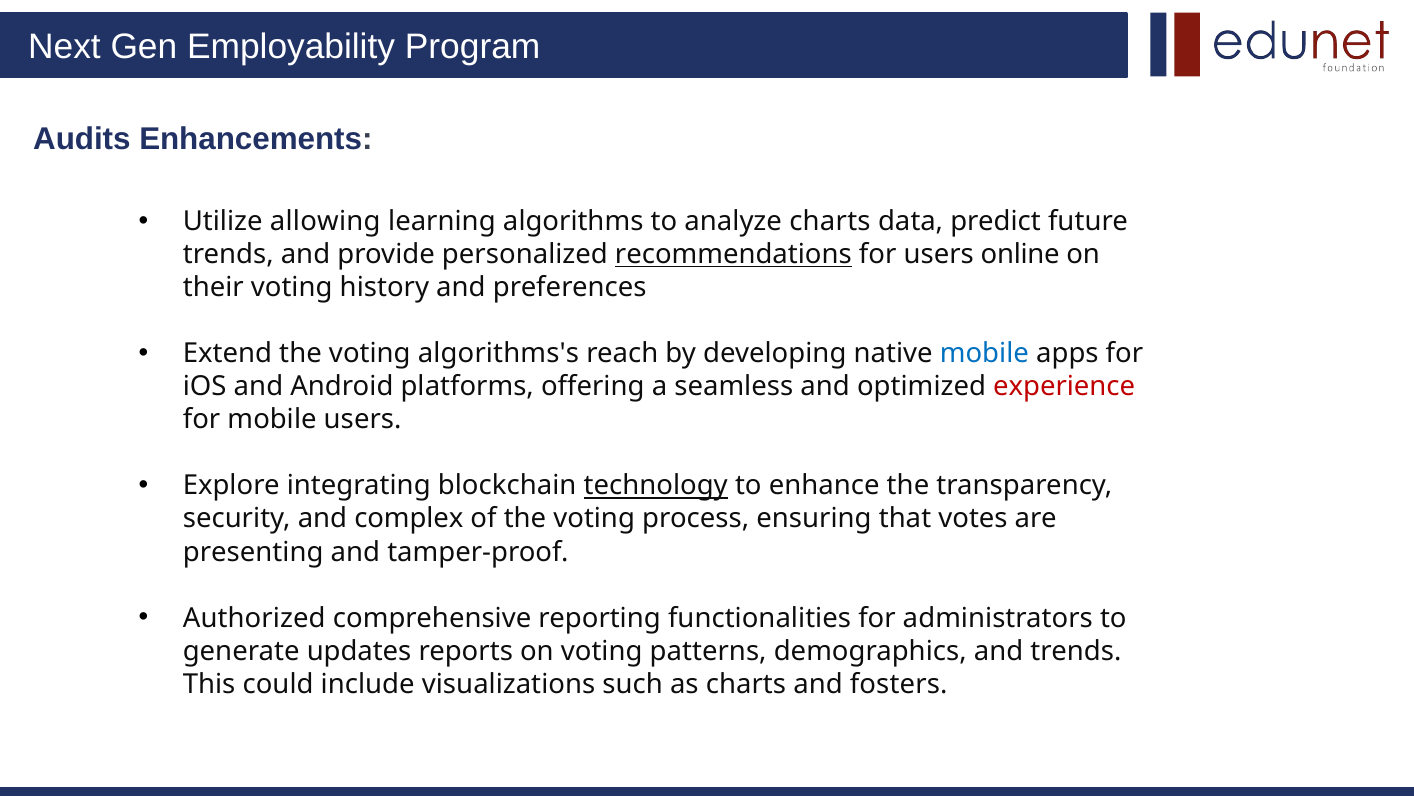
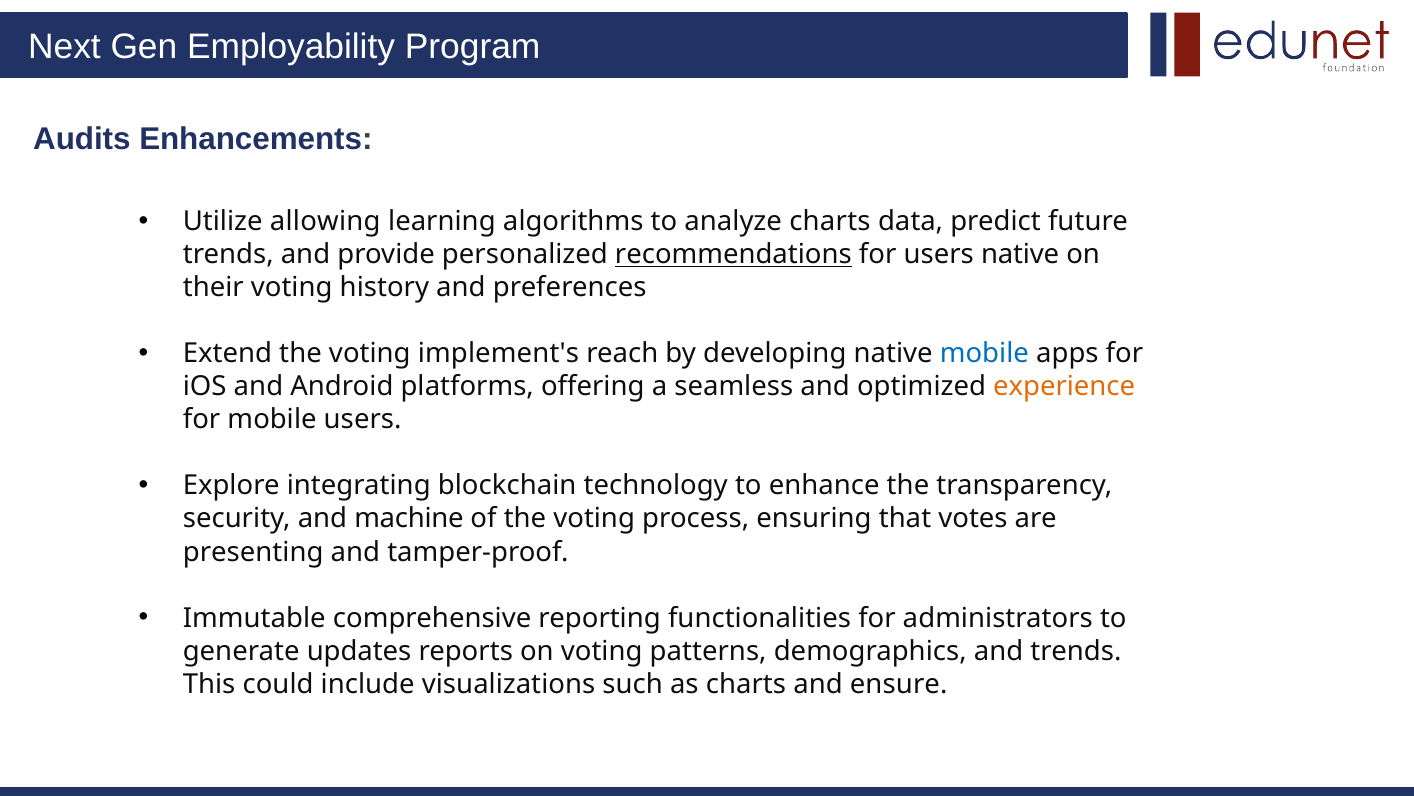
users online: online -> native (1020, 254)
algorithms's: algorithms's -> implement's (498, 353)
experience colour: red -> orange (1064, 386)
technology underline: present -> none (656, 485)
complex: complex -> machine (409, 519)
Authorized: Authorized -> Immutable (254, 618)
fosters: fosters -> ensure (899, 684)
